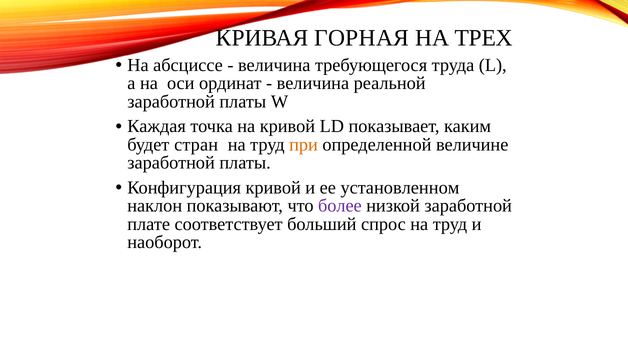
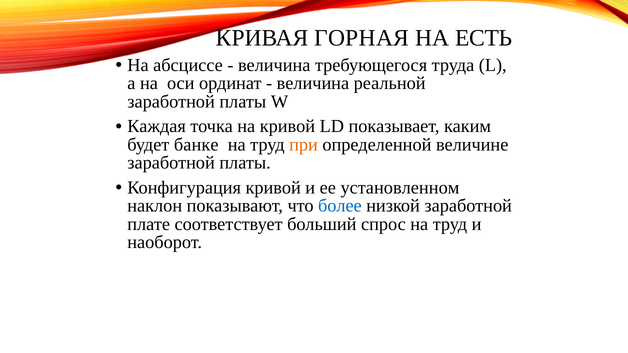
ТРЕХ: ТРЕХ -> ЕСТЬ (484, 38)
стран: стран -> банке (196, 145)
более colour: purple -> blue (340, 206)
